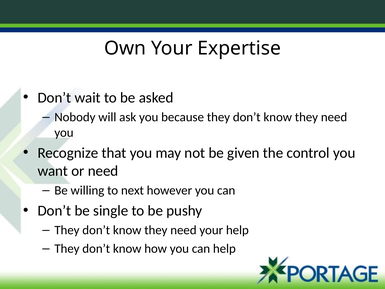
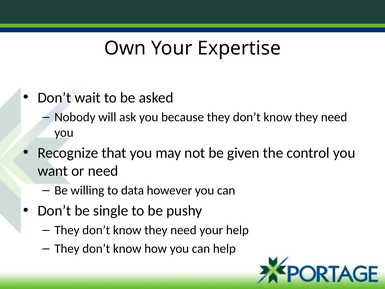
next: next -> data (132, 190)
